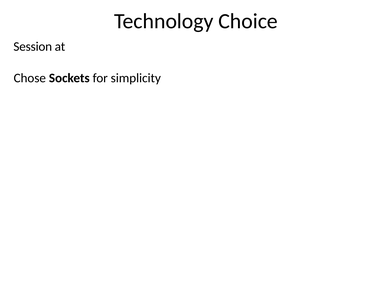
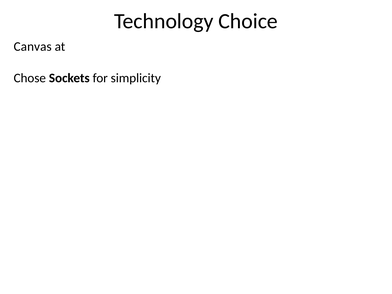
Session: Session -> Canvas (33, 47)
